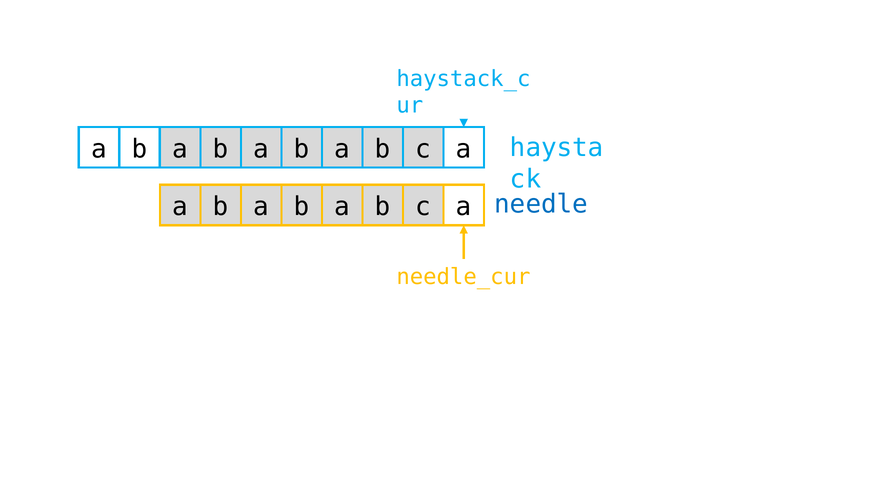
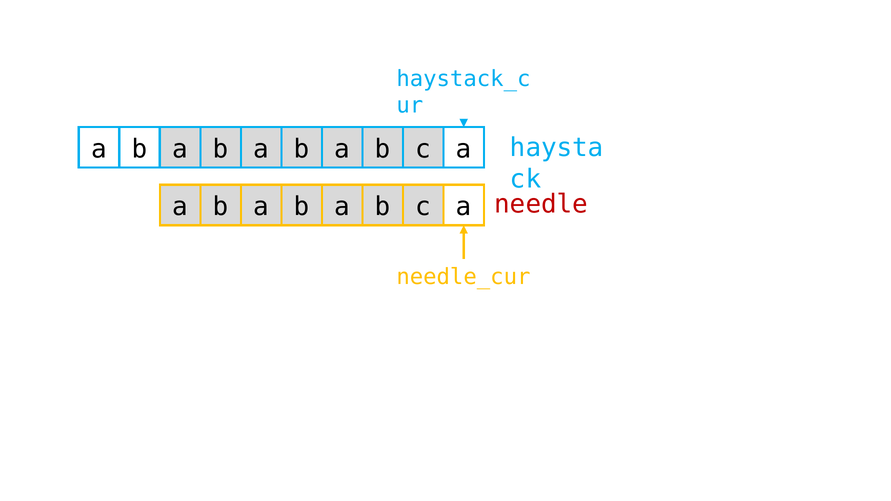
needle colour: blue -> red (541, 204)
